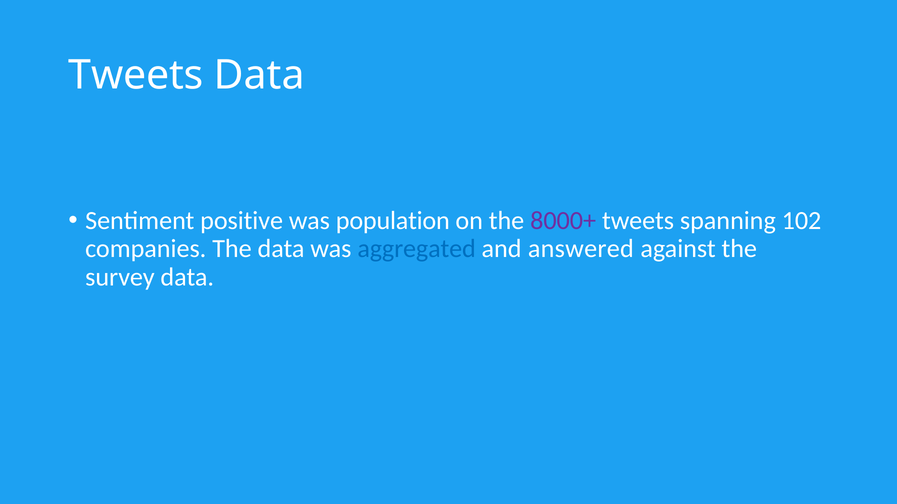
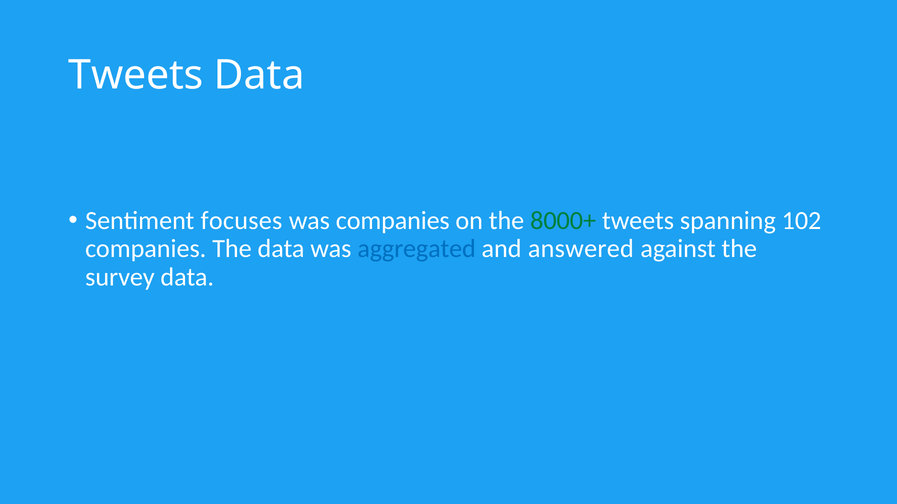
positive: positive -> focuses (241, 221)
was population: population -> companies (393, 221)
8000+ colour: purple -> green (563, 221)
